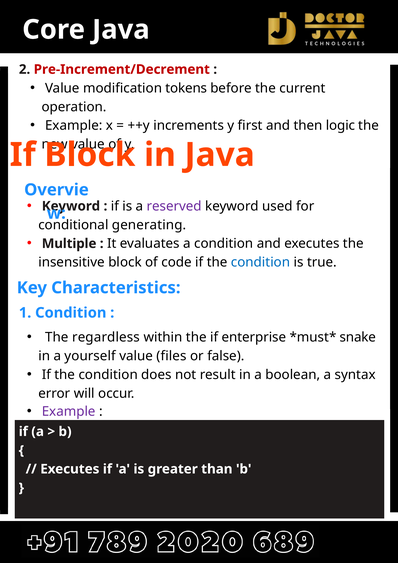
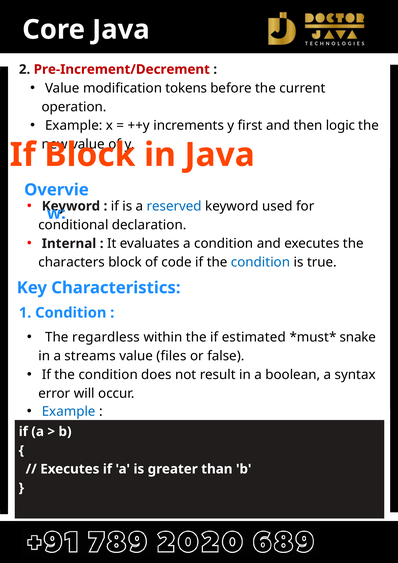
reserved colour: purple -> blue (174, 206)
generating: generating -> declaration (149, 225)
Multiple: Multiple -> Internal (69, 244)
insensitive: insensitive -> characters (72, 262)
enterprise: enterprise -> estimated (254, 337)
yourself: yourself -> streams (90, 356)
Example colour: purple -> blue (69, 412)
